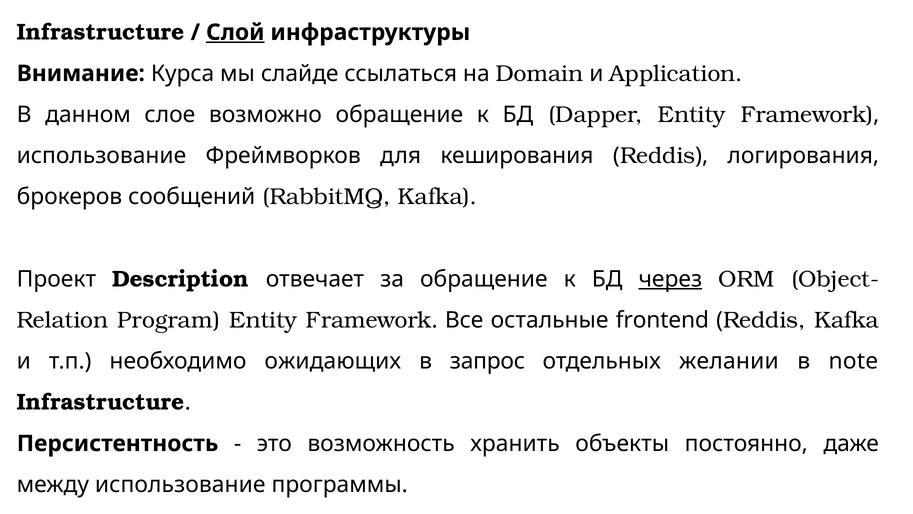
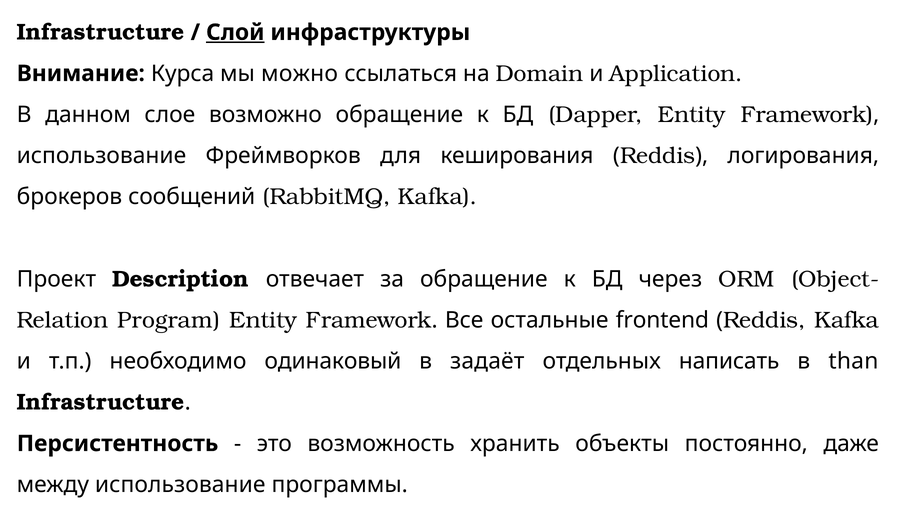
слайде: слайде -> можно (300, 73)
через underline: present -> none (670, 279)
ожидающих: ожидающих -> одинаковый (333, 361)
запрос: запрос -> задаёт (487, 361)
желании: желании -> написать (729, 361)
note: note -> than (853, 361)
